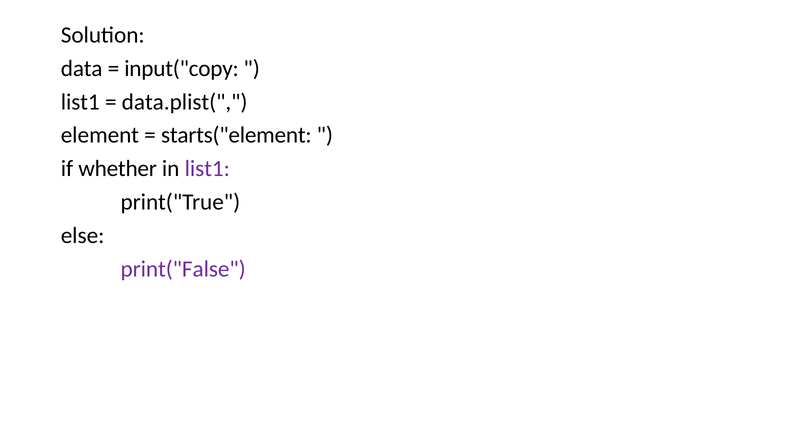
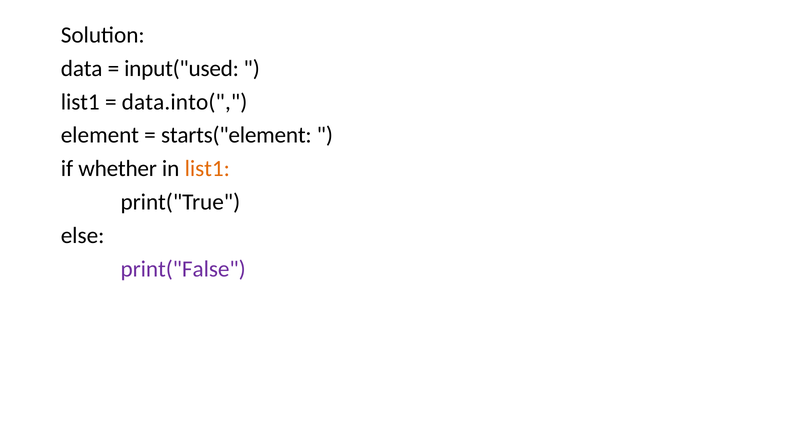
input("copy: input("copy -> input("used (182, 69)
data.plist(: data.plist( -> data.into( (185, 102)
list1 colour: purple -> orange (207, 169)
